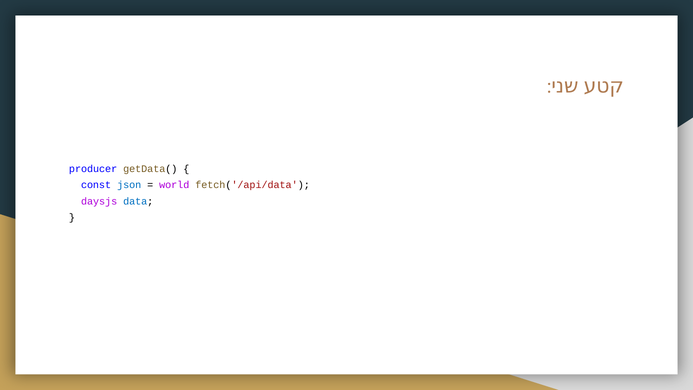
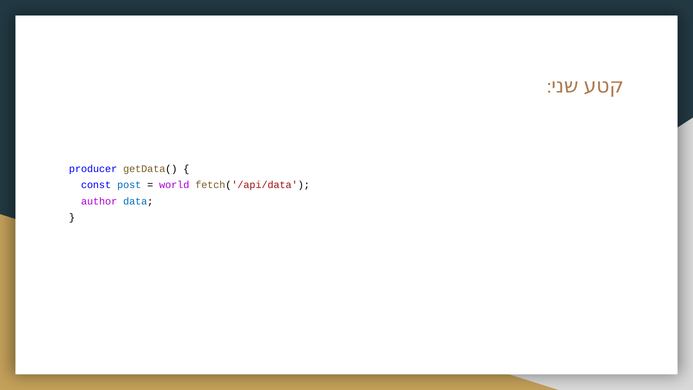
json: json -> post (129, 185)
daysjs: daysjs -> author (99, 201)
